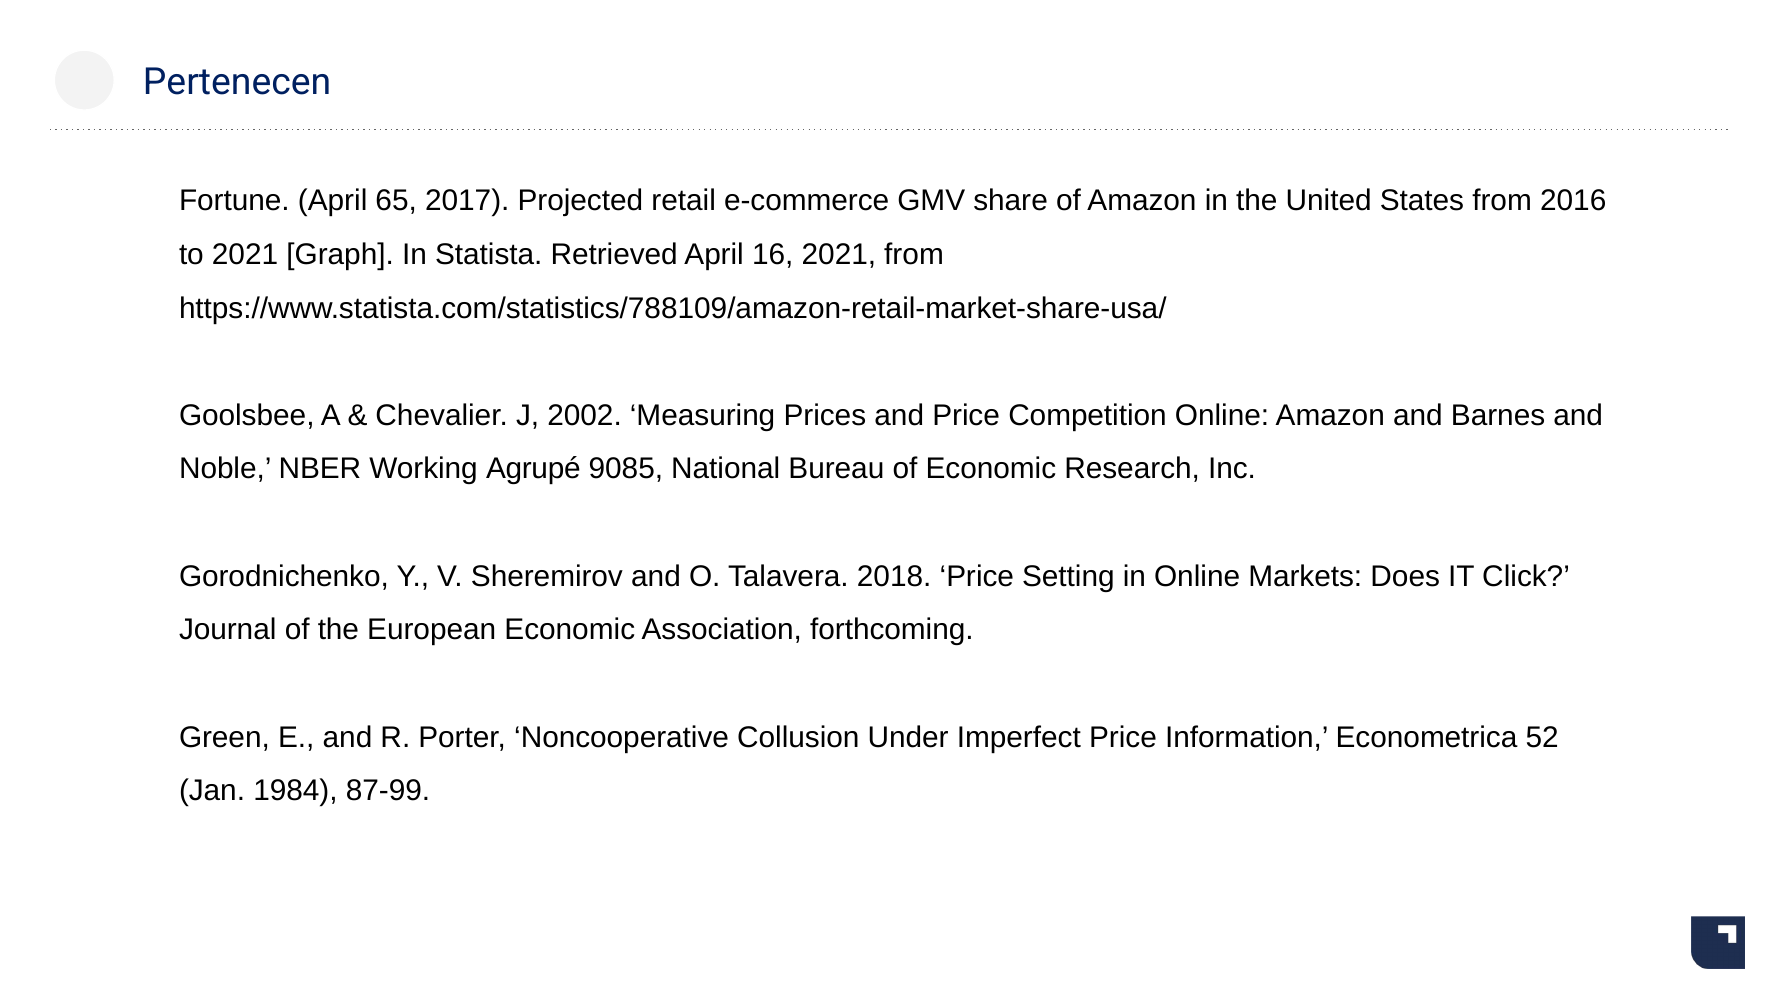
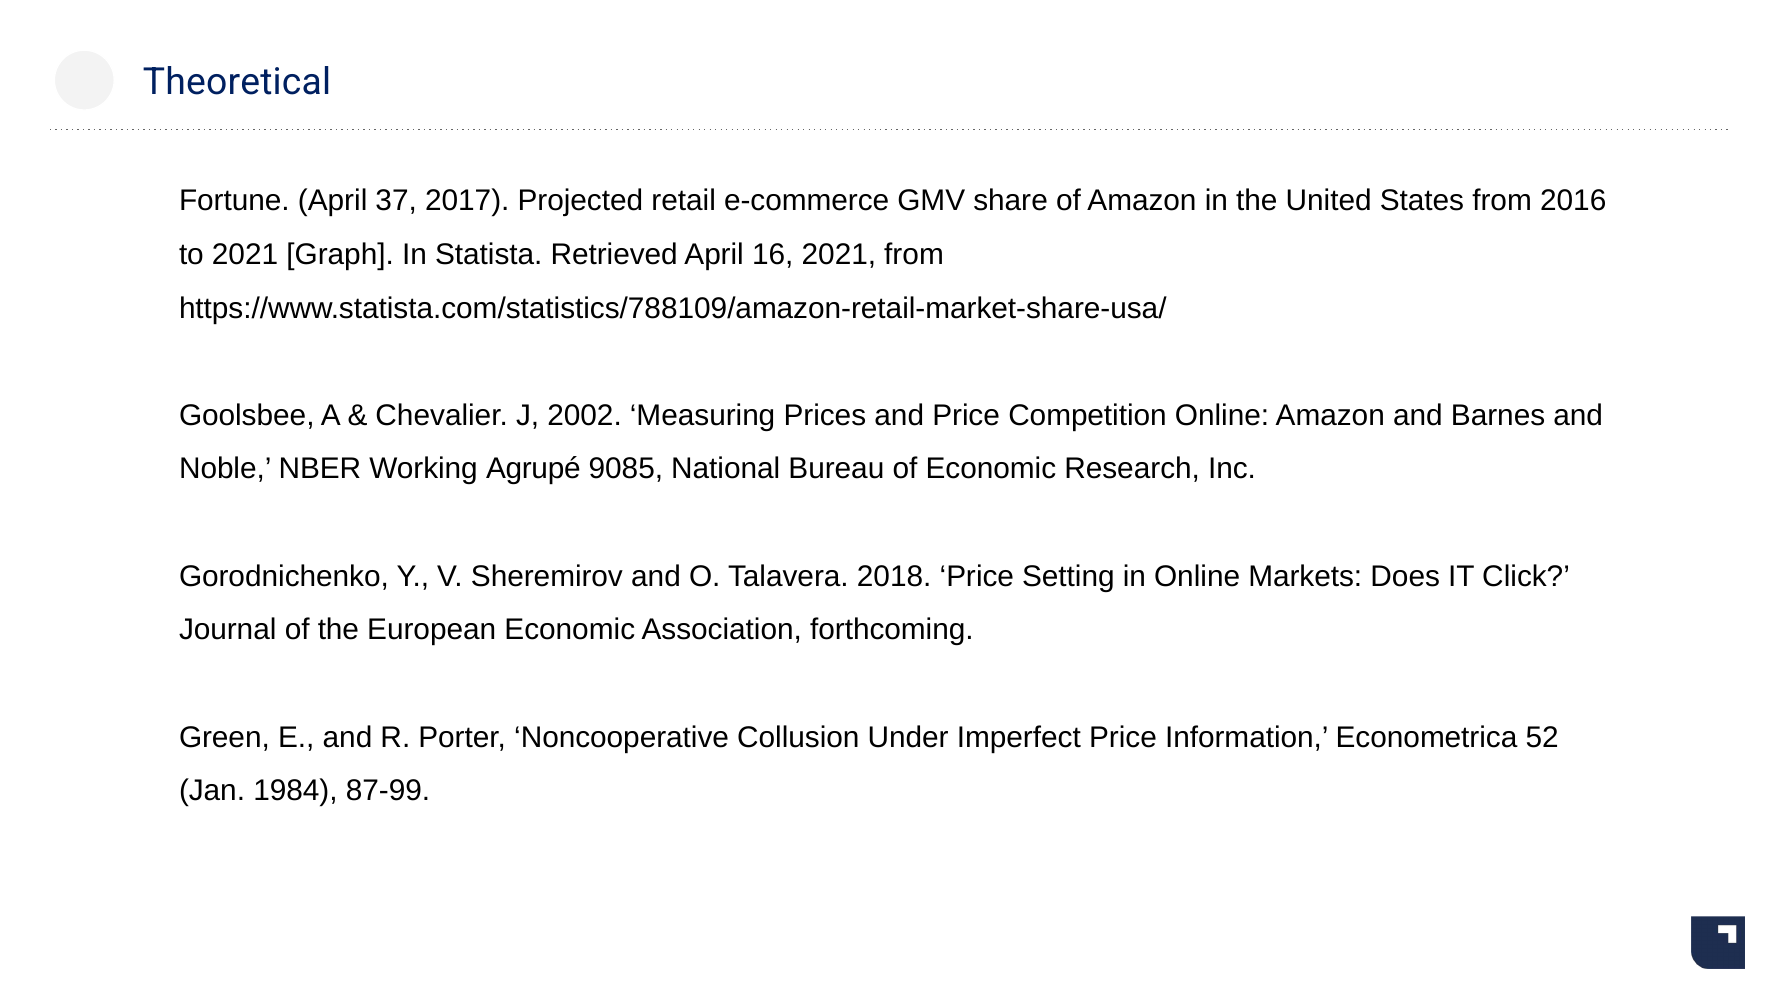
Pertenecen: Pertenecen -> Theoretical (237, 82)
65: 65 -> 37 (396, 201)
